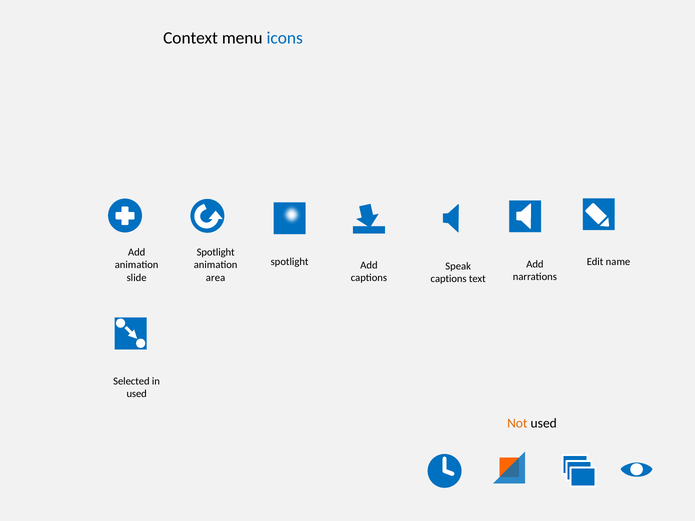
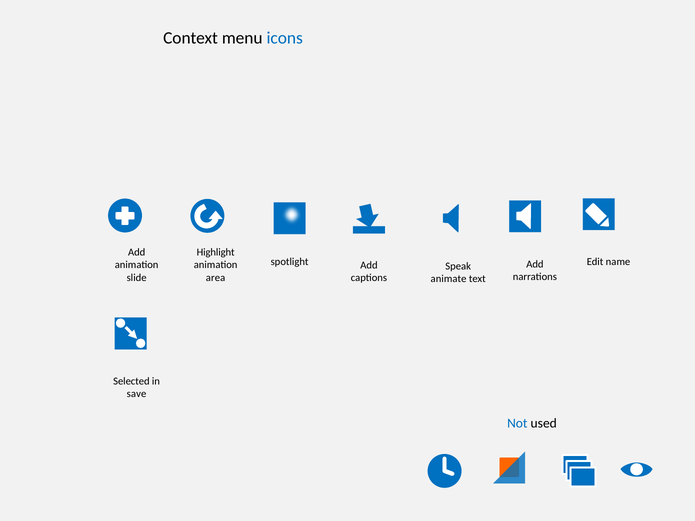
Spotlight: Spotlight -> Highlight (216, 252)
captions: captions -> animate (449, 279)
used: used -> save (137, 394)
Not colour: orange -> blue (517, 424)
